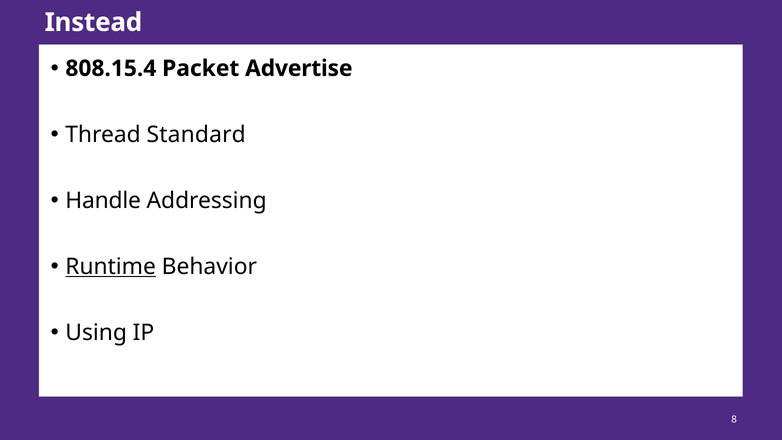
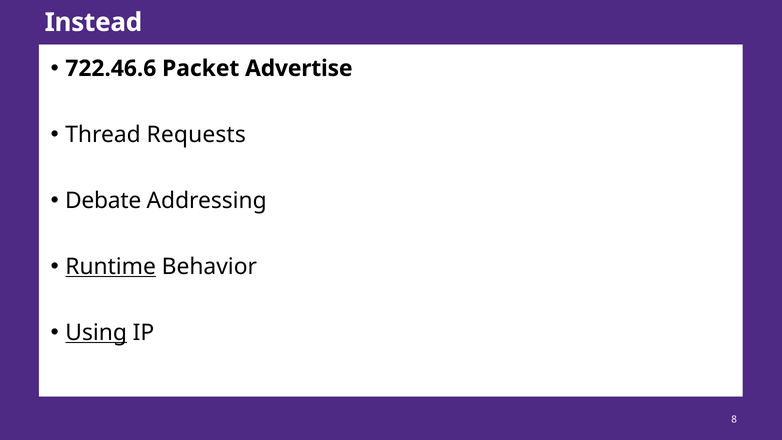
808.15.4: 808.15.4 -> 722.46.6 (111, 68)
Standard: Standard -> Requests (196, 134)
Handle: Handle -> Debate (103, 201)
Using underline: none -> present (96, 333)
